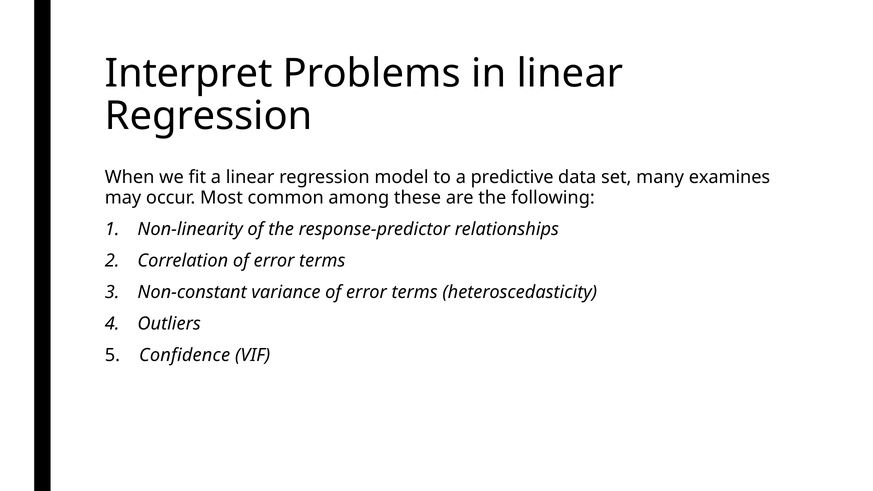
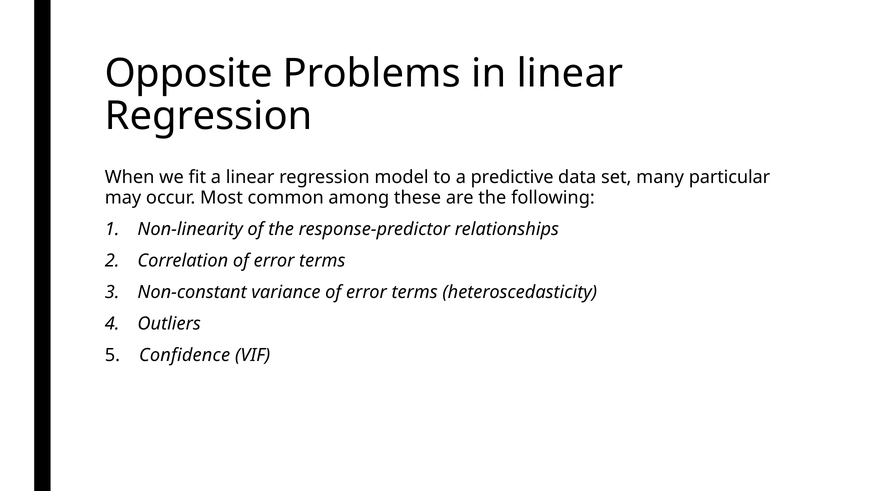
Interpret: Interpret -> Opposite (189, 73)
examines: examines -> particular (729, 177)
